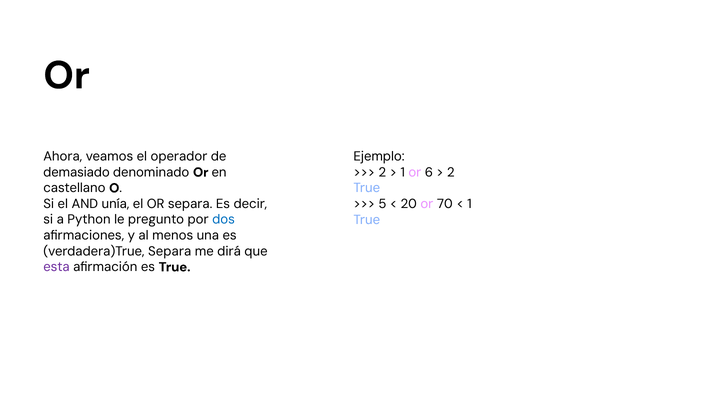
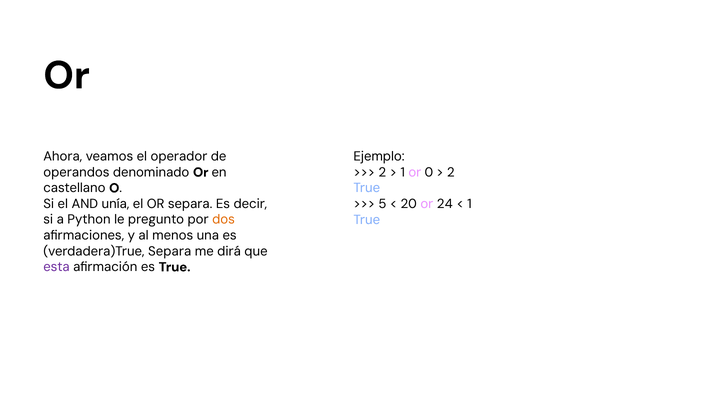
demasiado: demasiado -> operandos (76, 172)
6: 6 -> 0 (429, 172)
70: 70 -> 24 (445, 204)
dos colour: blue -> orange (224, 220)
